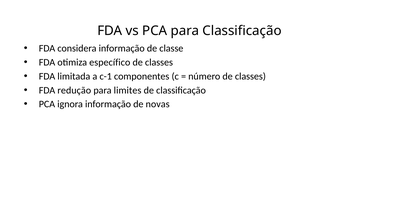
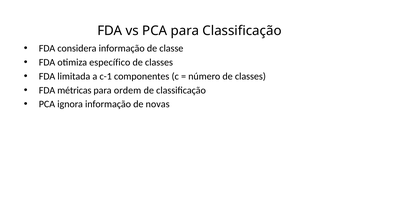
redução: redução -> métricas (74, 90)
limites: limites -> ordem (128, 90)
